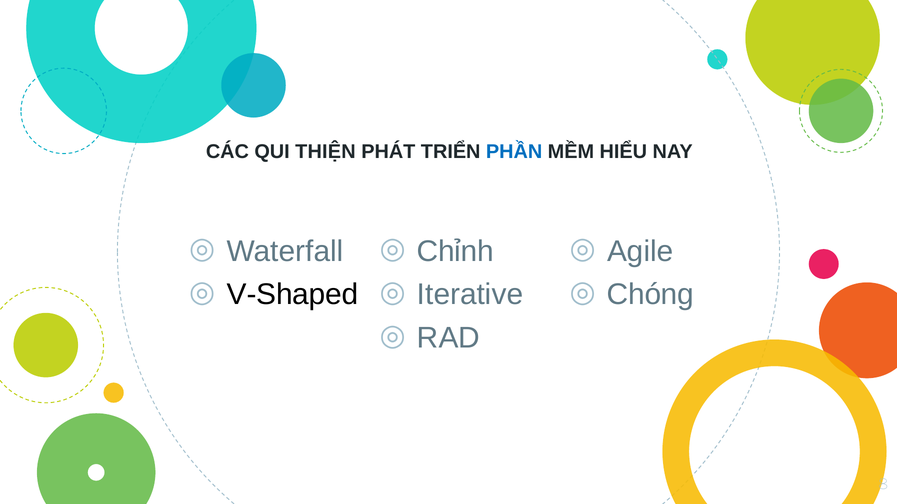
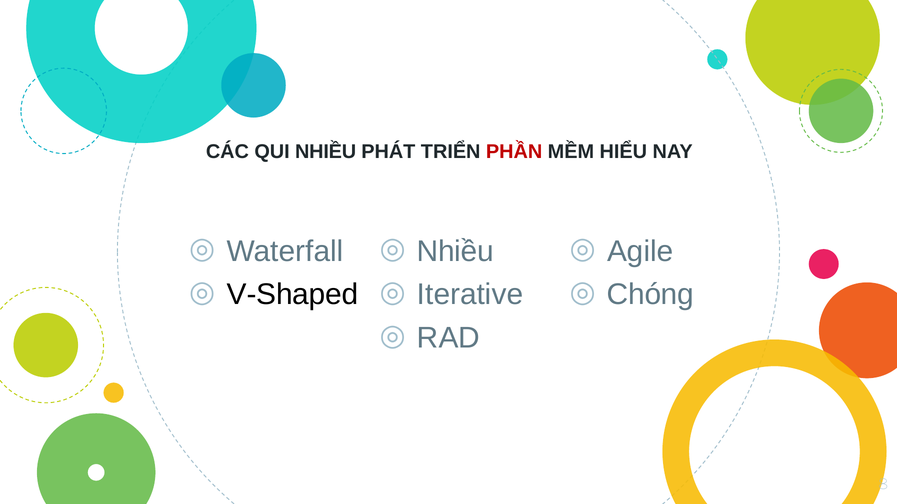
QUI THIỆN: THIỆN -> NHIỀU (326, 152)
PHẦN colour: blue -> red (514, 152)
Chỉnh: Chỉnh -> Nhiều (455, 251)
